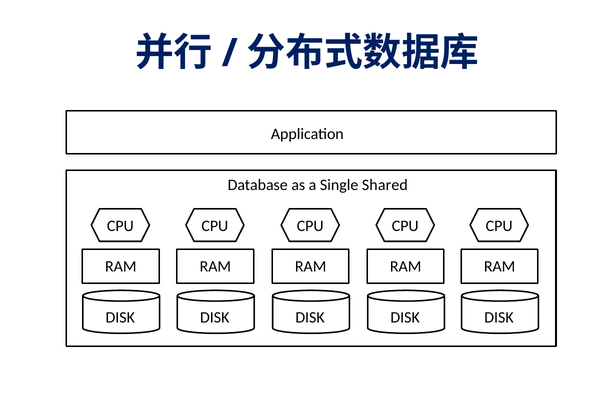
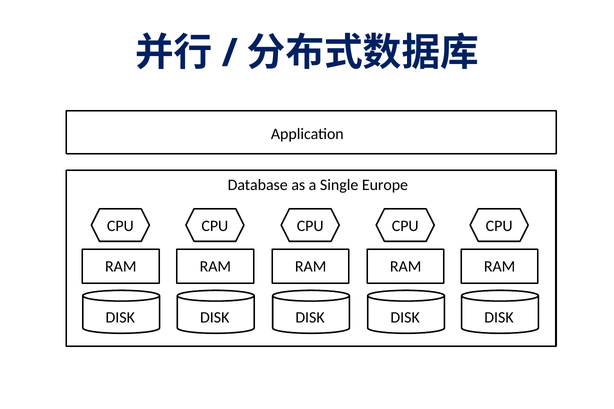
Shared: Shared -> Europe (385, 185)
